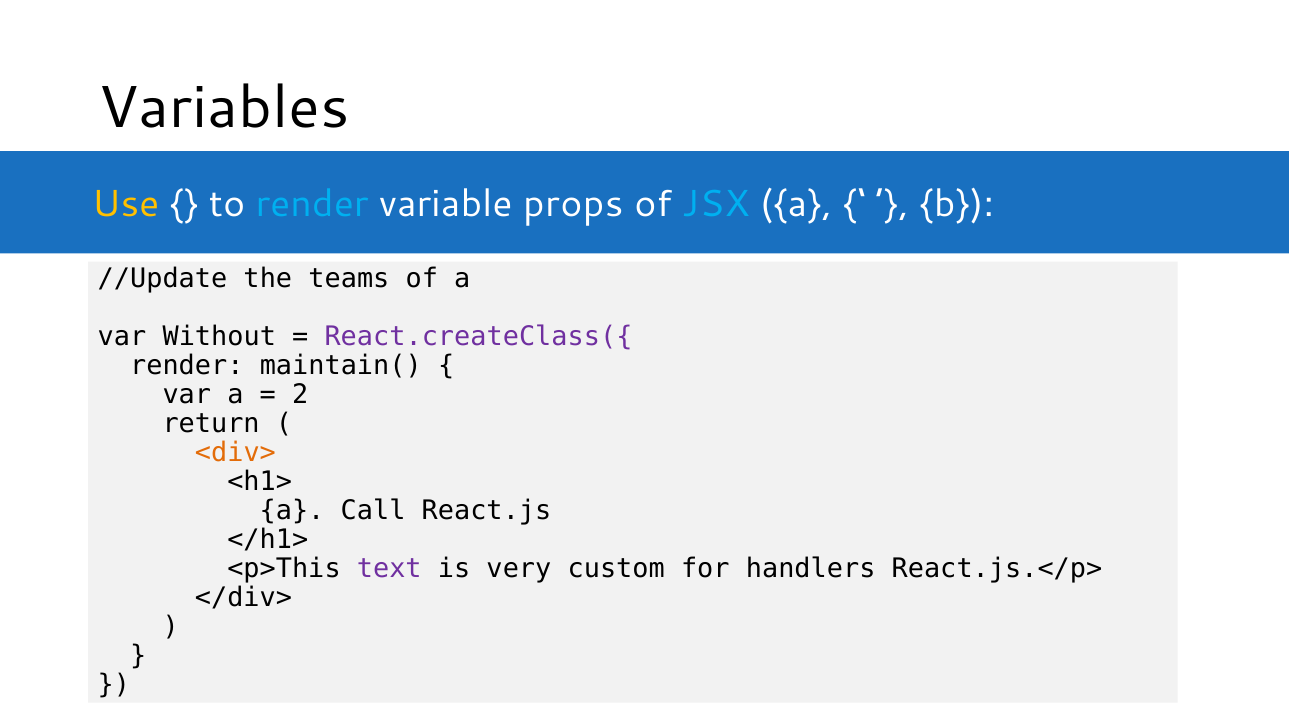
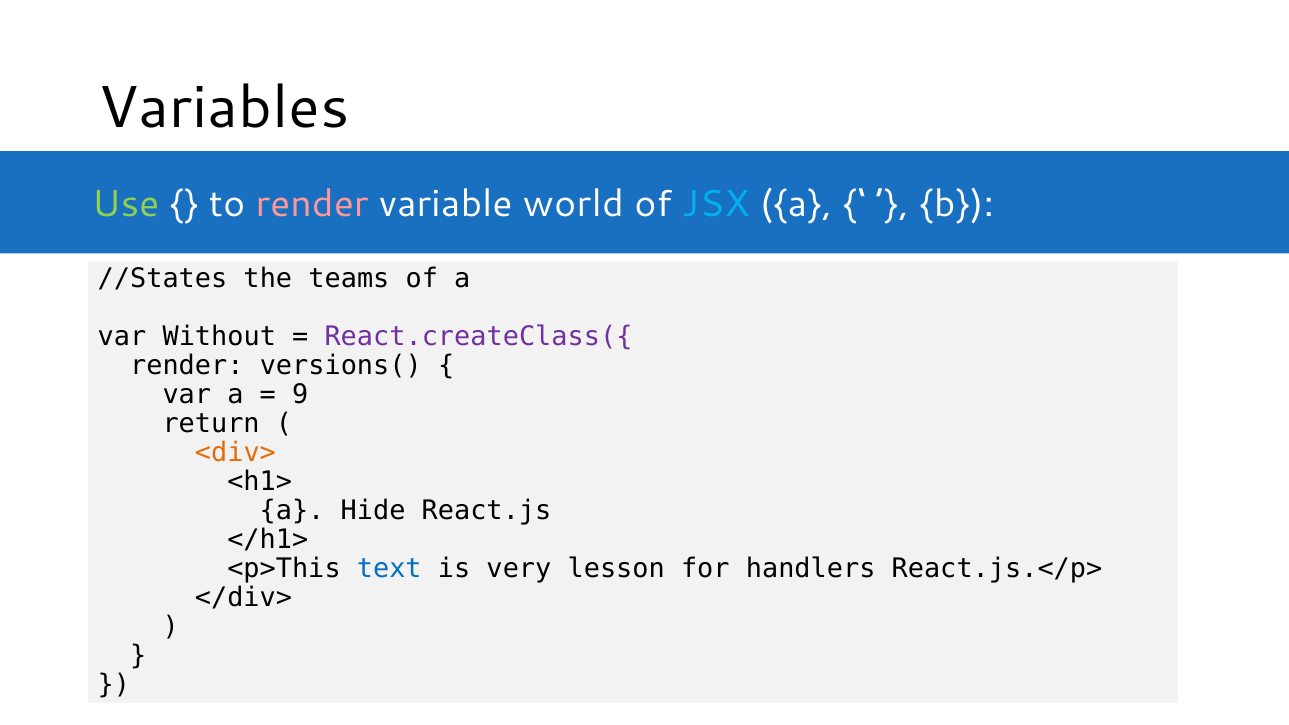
Use colour: yellow -> light green (125, 204)
render colour: light blue -> pink (312, 204)
props: props -> world (573, 204)
//Update: //Update -> //States (162, 279)
maintain(: maintain( -> versions( (341, 366)
2: 2 -> 9 (300, 395)
Call: Call -> Hide (373, 511)
text colour: purple -> blue (389, 569)
custom: custom -> lesson (616, 569)
